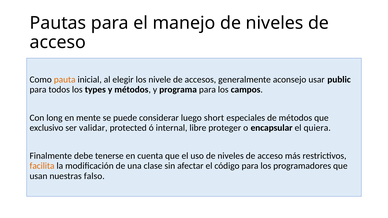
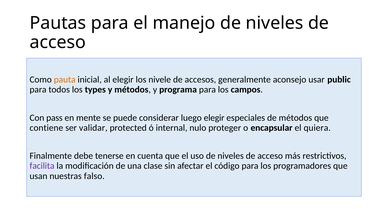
long: long -> pass (54, 118)
luego short: short -> elegir (214, 118)
exclusivo: exclusivo -> contiene (46, 128)
libre: libre -> nulo (198, 128)
facilita colour: orange -> purple (42, 166)
